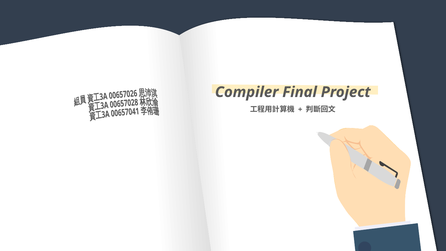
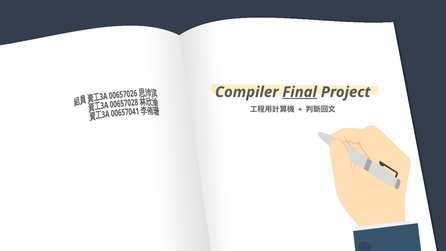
Final underline: none -> present (300, 92)
